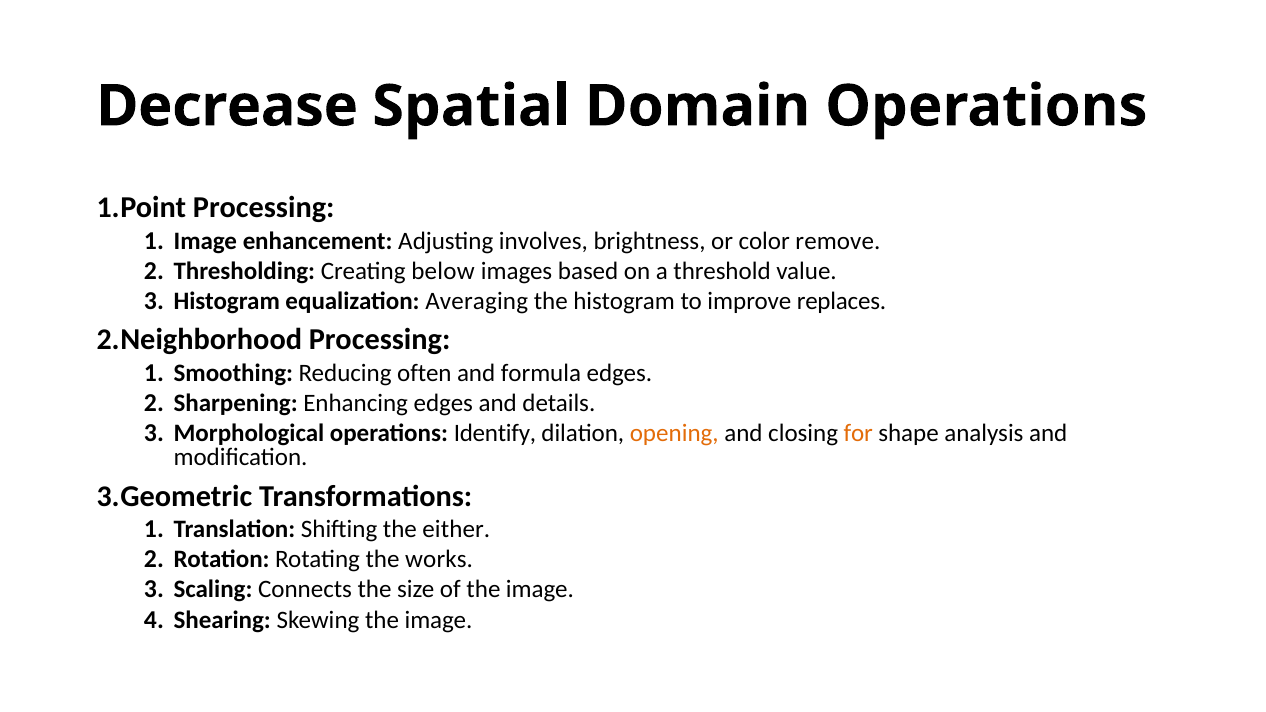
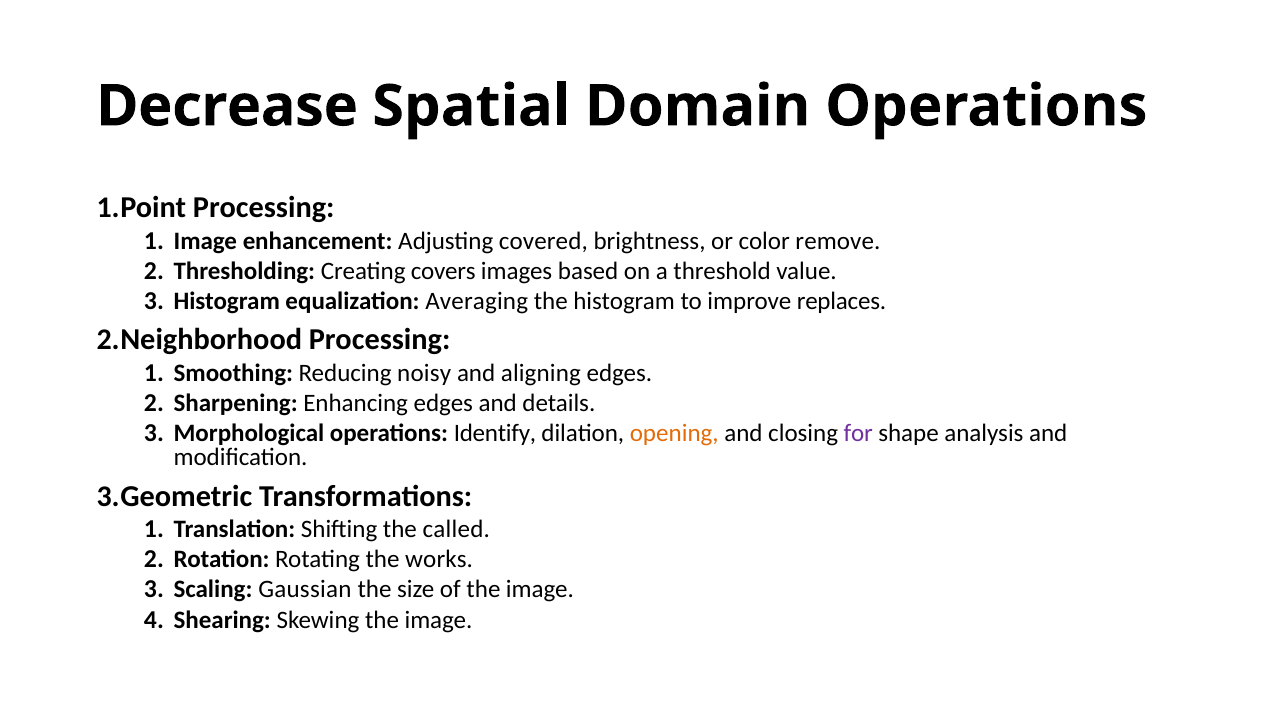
involves: involves -> covered (543, 241)
below: below -> covers (443, 271)
often: often -> noisy (424, 373)
formula: formula -> aligning (541, 373)
for colour: orange -> purple (858, 433)
either: either -> called (456, 529)
Connects: Connects -> Gaussian (305, 590)
